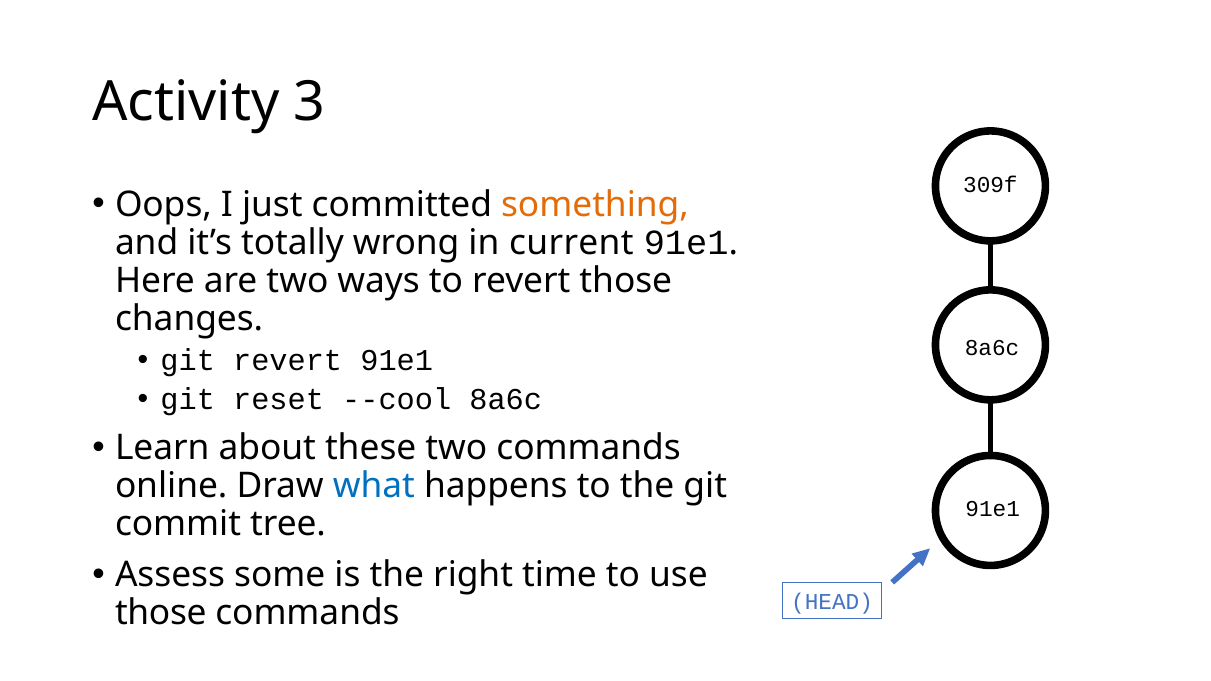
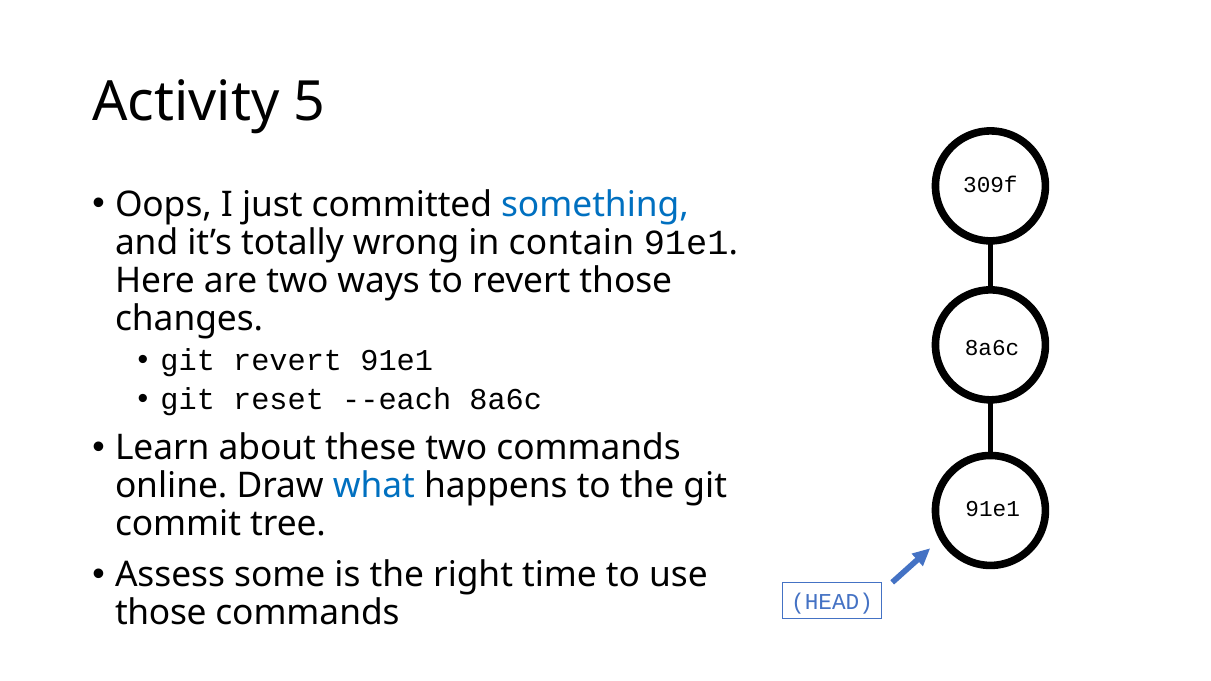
3: 3 -> 5 (310, 102)
something colour: orange -> blue (595, 205)
current: current -> contain (571, 243)
--cool: --cool -> --each (397, 400)
